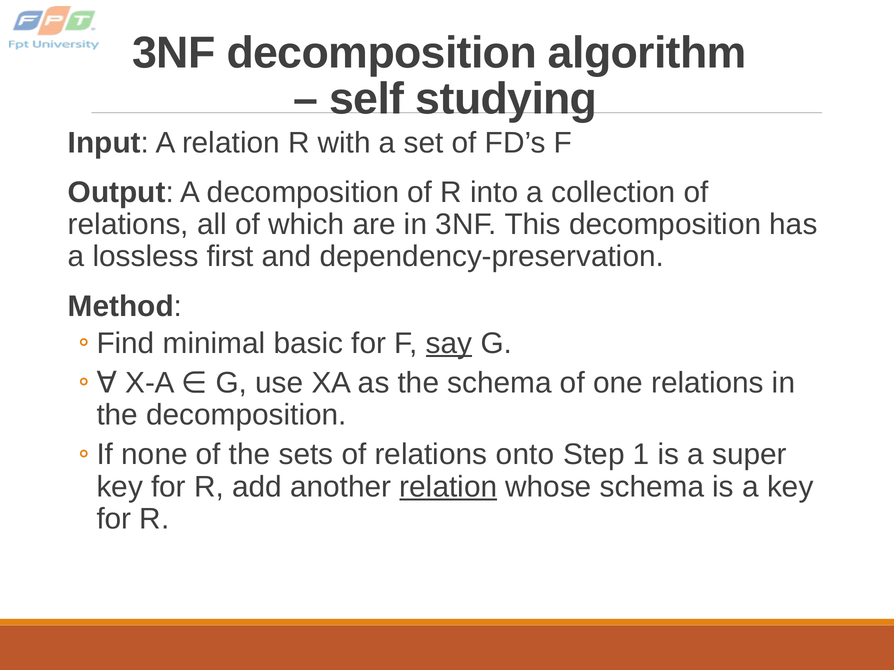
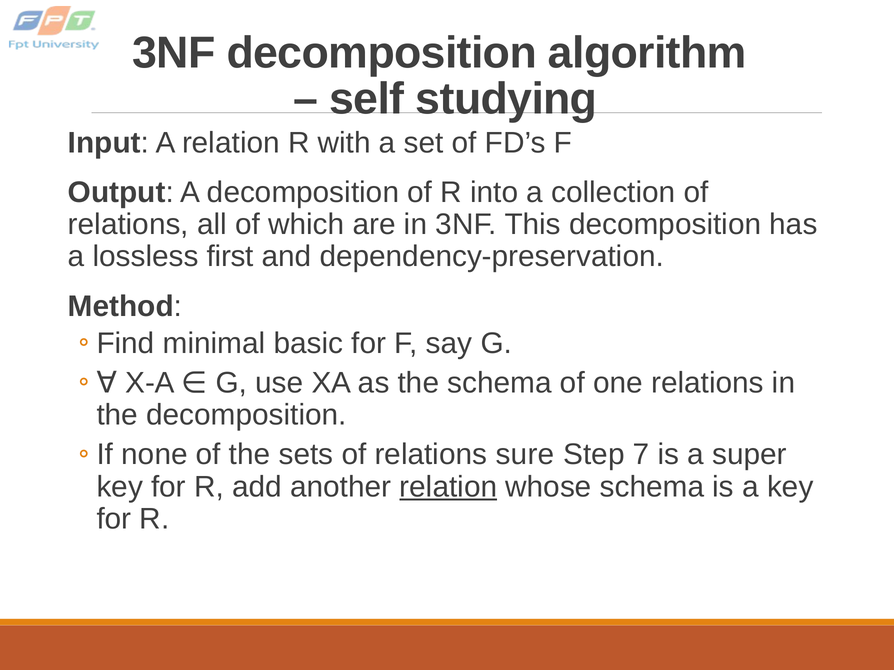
say underline: present -> none (449, 344)
onto: onto -> sure (525, 455)
1: 1 -> 7 (641, 455)
